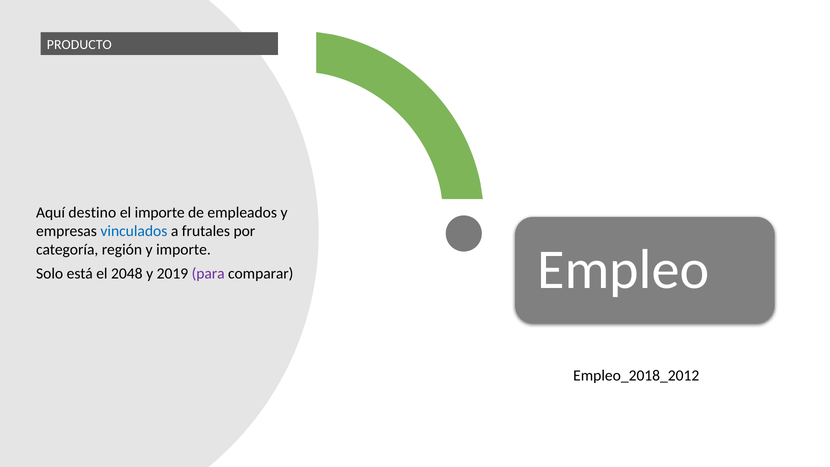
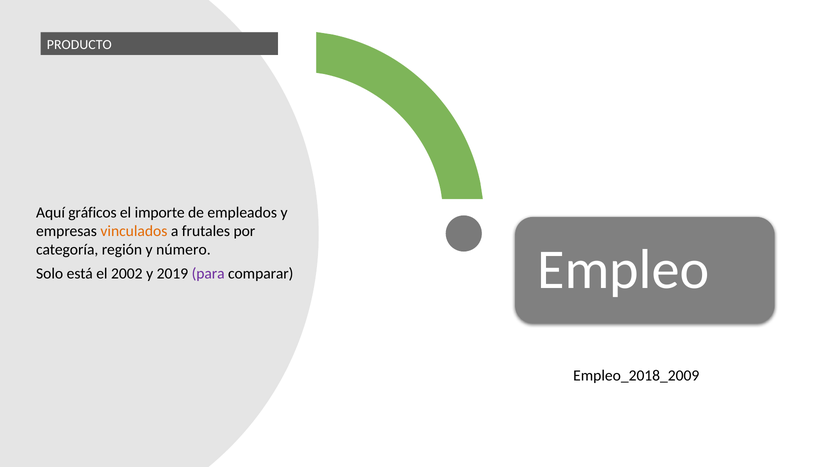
destino: destino -> gráficos (92, 212)
vinculados colour: blue -> orange (134, 231)
y importe: importe -> número (183, 250)
2048: 2048 -> 2002 (127, 274)
Empleo_2018_2012: Empleo_2018_2012 -> Empleo_2018_2009 (636, 376)
